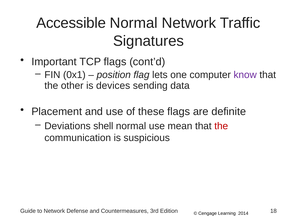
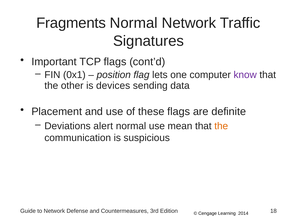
Accessible: Accessible -> Fragments (71, 23)
shell: shell -> alert (103, 126)
the colour: red -> orange (221, 126)
